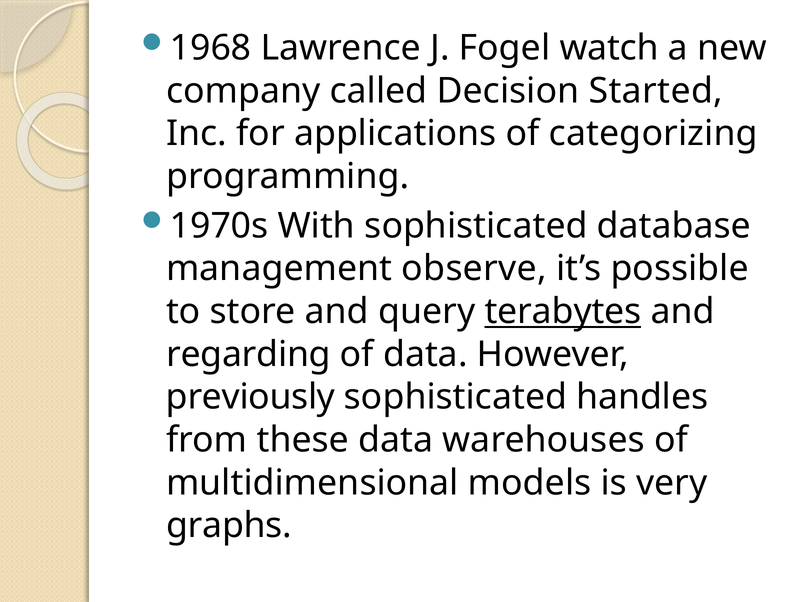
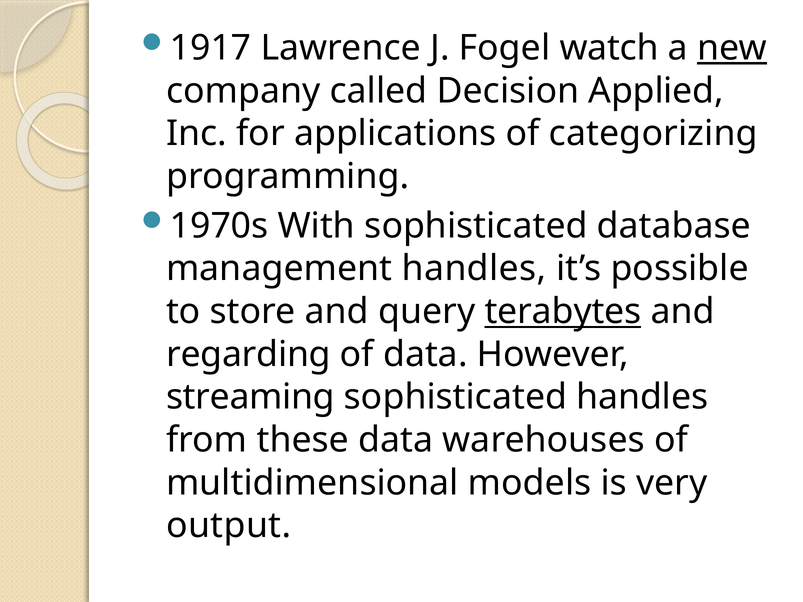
1968: 1968 -> 1917 (211, 48)
new underline: none -> present (732, 48)
Started: Started -> Applied (656, 91)
management observe: observe -> handles (474, 269)
previously: previously -> streaming (251, 397)
graphs: graphs -> output (229, 526)
